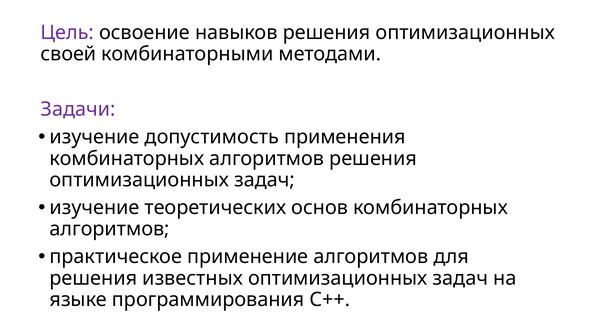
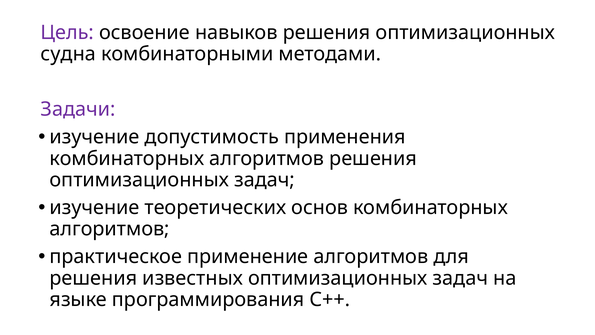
своей: своей -> судна (68, 54)
